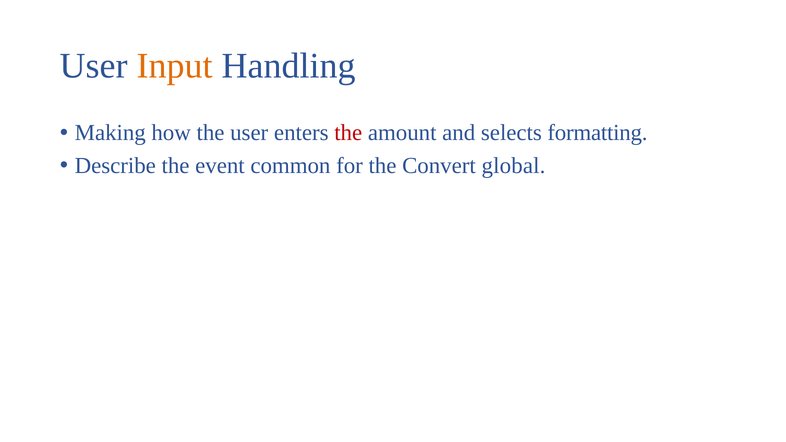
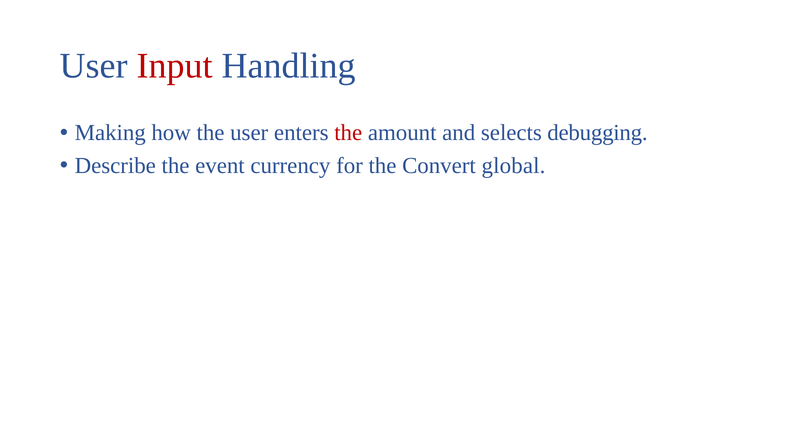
Input colour: orange -> red (175, 66)
formatting: formatting -> debugging (597, 133)
common: common -> currency (290, 166)
